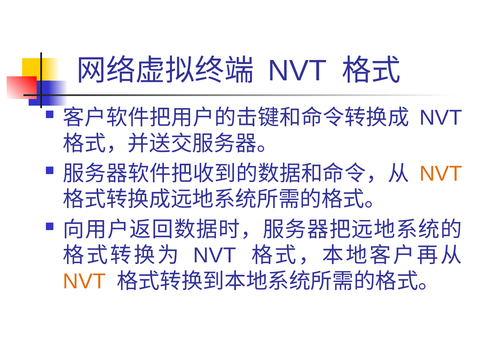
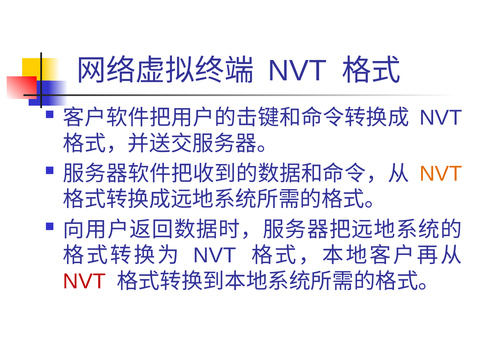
NVT colour: orange -> red (84, 281)
